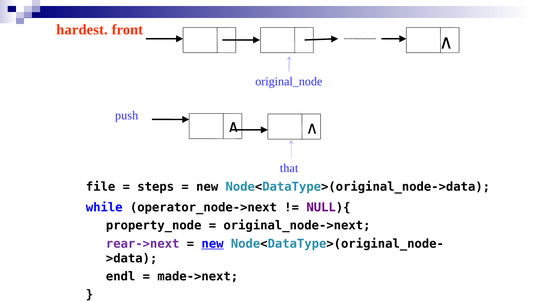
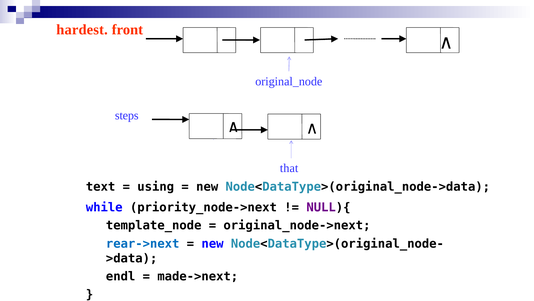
push: push -> steps (127, 115)
file: file -> text (101, 187)
steps: steps -> using (156, 187)
operator_node->next: operator_node->next -> priority_node->next (203, 207)
property_node: property_node -> template_node (154, 225)
rear->next colour: purple -> blue (143, 243)
new underline: present -> none (213, 243)
